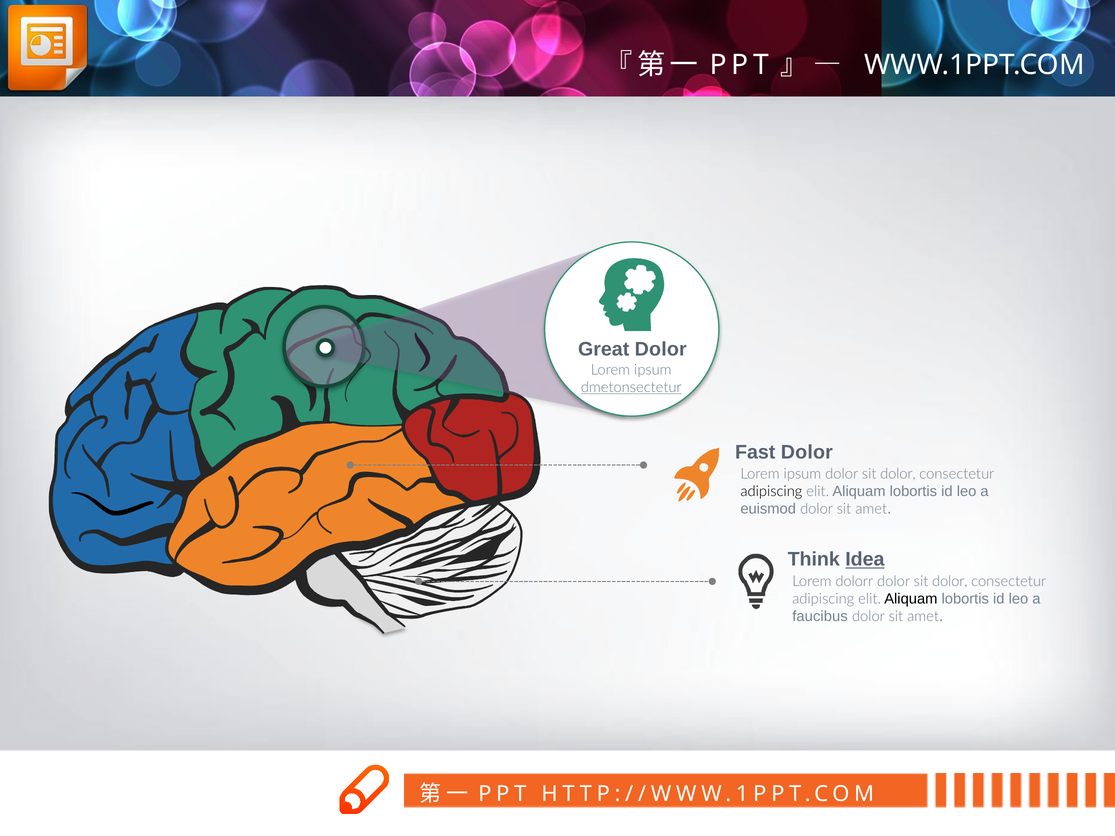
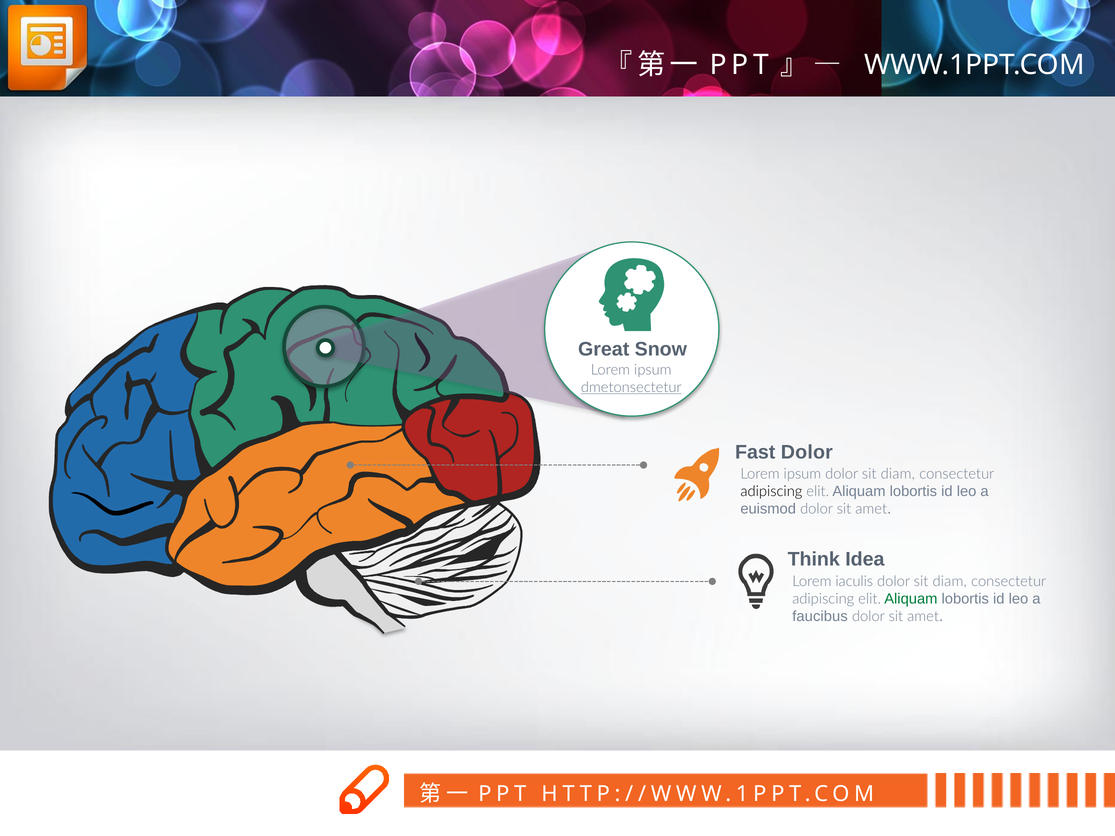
Great Dolor: Dolor -> Snow (661, 349)
ipsum dolor sit dolor: dolor -> diam (898, 474)
Idea underline: present -> none (865, 560)
dolorr: dolorr -> iaculis (854, 581)
dolor: dolor -> diam (950, 581)
Aliquam colour: black -> green (911, 599)
